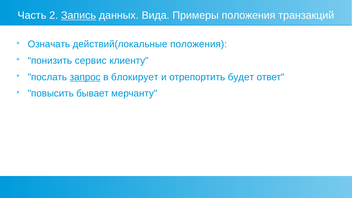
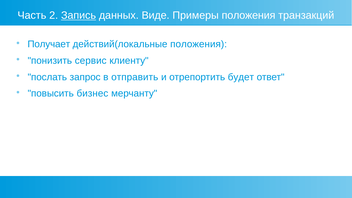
Вида: Вида -> Виде (156, 15)
Означать: Означать -> Получает (49, 44)
запрос underline: present -> none (85, 77)
блокирует: блокирует -> отправить (135, 77)
бывает: бывает -> бизнес (92, 93)
